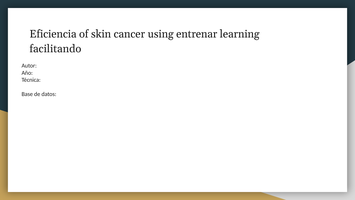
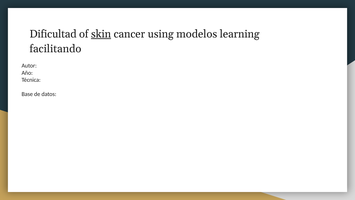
Eficiencia: Eficiencia -> Dificultad (53, 34)
skin underline: none -> present (101, 34)
entrenar: entrenar -> modelos (197, 34)
